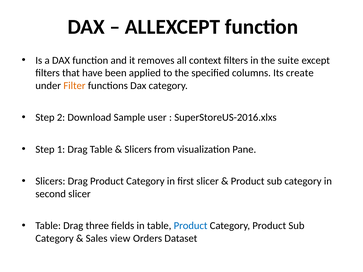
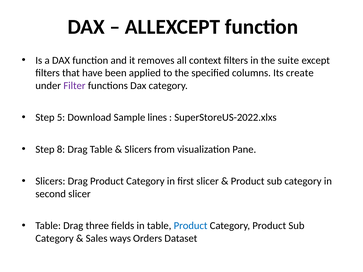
Filter colour: orange -> purple (74, 86)
2: 2 -> 5 (61, 118)
user: user -> lines (157, 118)
SuperStoreUS-2016.xlxs: SuperStoreUS-2016.xlxs -> SuperStoreUS-2022.xlxs (225, 118)
1: 1 -> 8 (61, 149)
view: view -> ways (120, 239)
